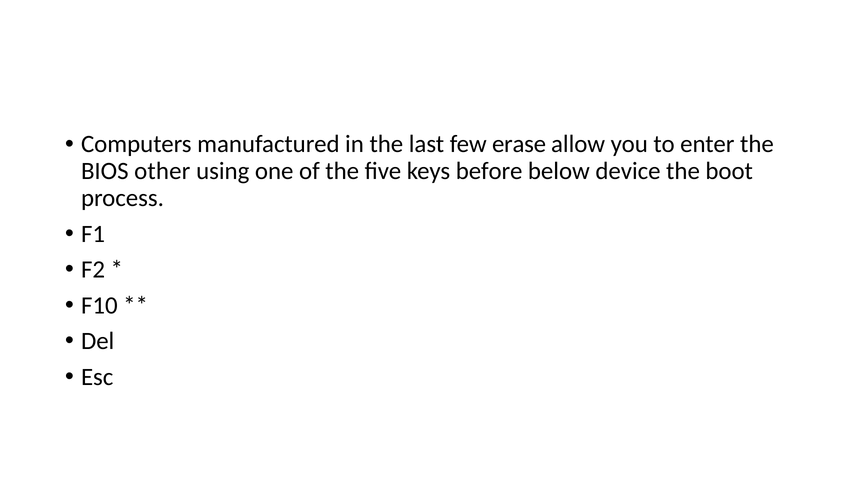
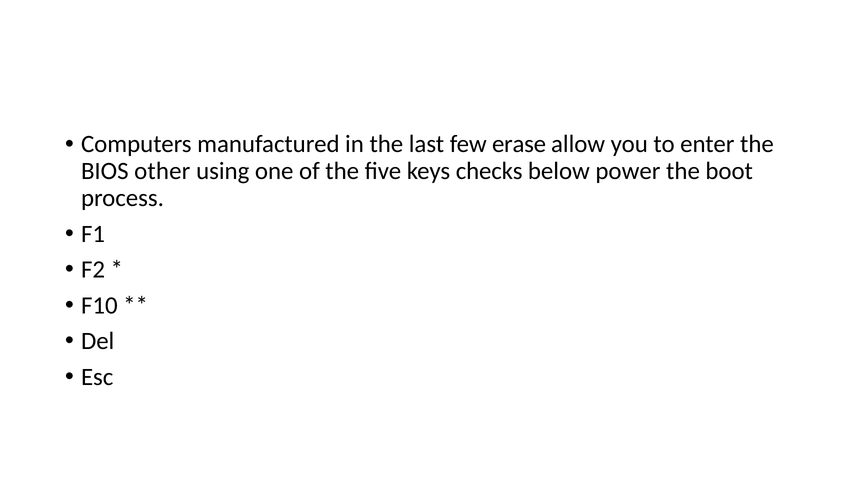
before: before -> checks (489, 171)
device: device -> power (628, 171)
